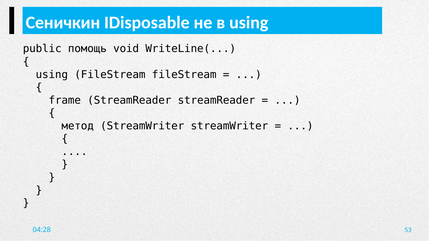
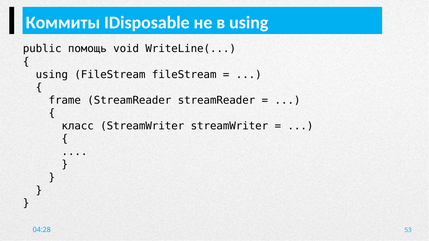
Сеничкин: Сеничкин -> Коммиты (63, 23)
метод: метод -> класс (78, 126)
